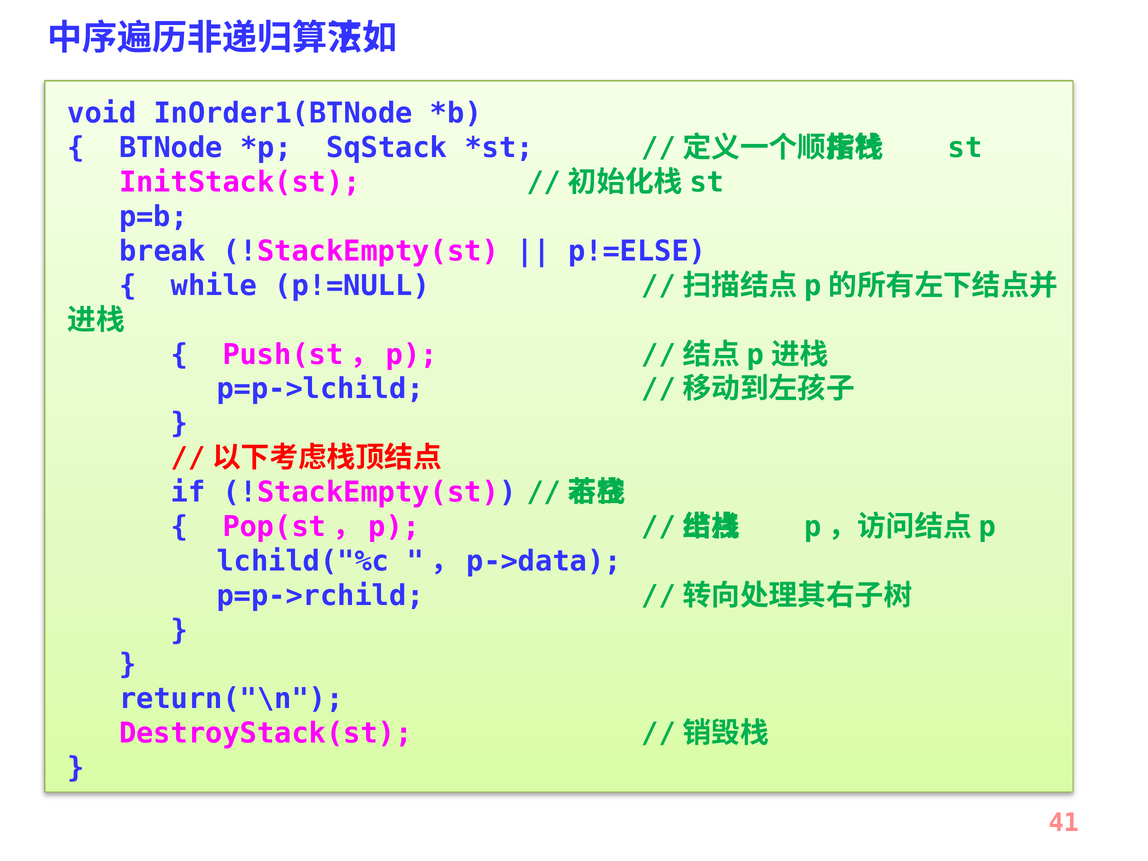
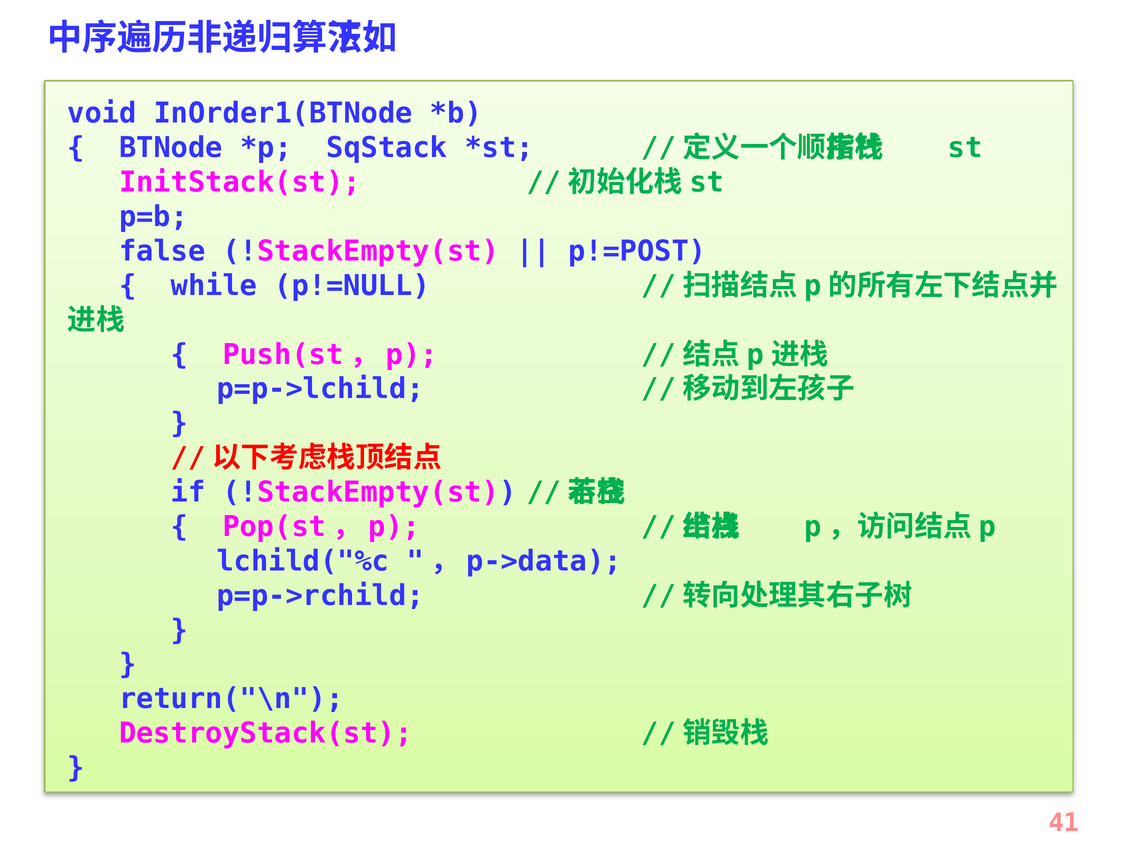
break: break -> false (162, 251)
p!=ELSE: p!=ELSE -> p!=POST (637, 251)
